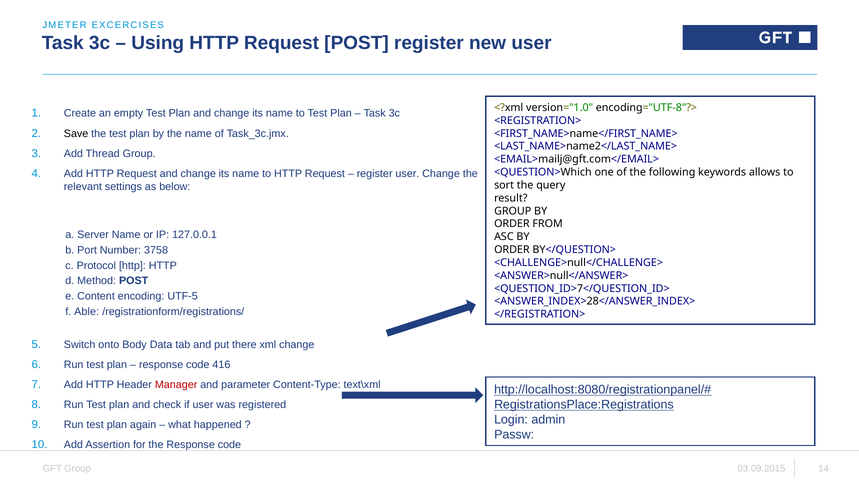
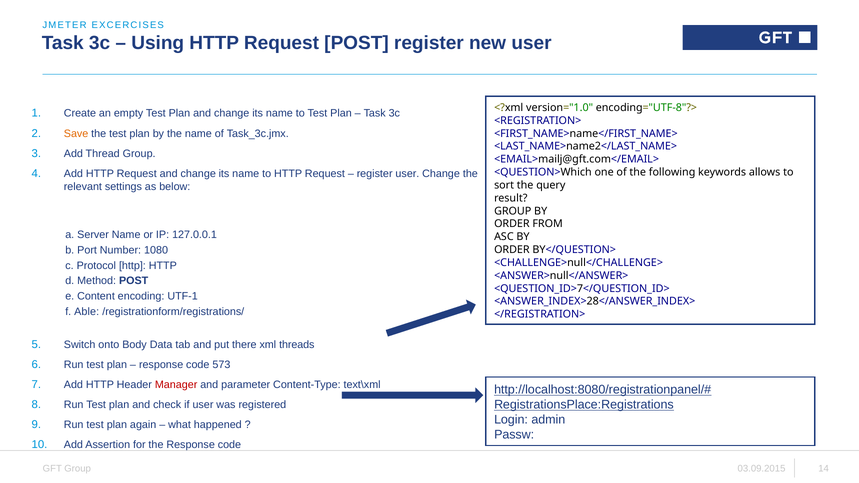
Save colour: black -> orange (76, 134)
3758: 3758 -> 1080 (156, 250)
UTF-5: UTF-5 -> UTF-1 (183, 296)
xml change: change -> threads (297, 345)
416: 416 -> 573 (221, 365)
